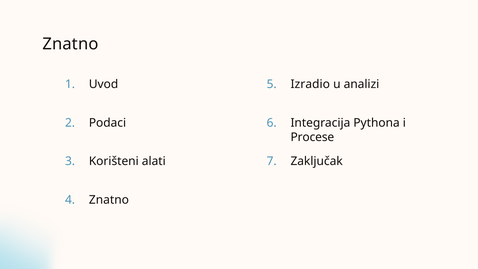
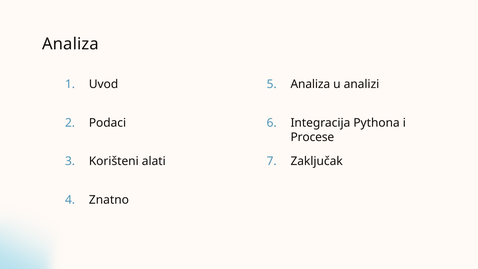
Znatno: Znatno -> Analiza (70, 44)
5 Izradio: Izradio -> Analiza (310, 84)
